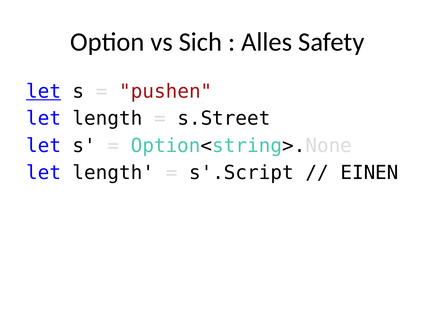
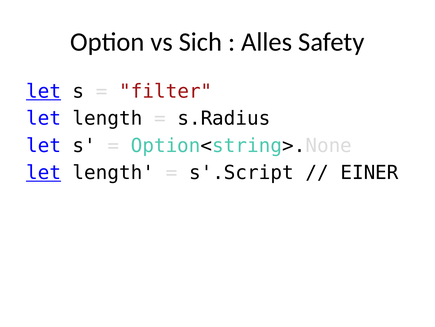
pushen: pushen -> filter (166, 91)
s.Street: s.Street -> s.Radius (224, 118)
let underline: none -> present (44, 172)
EINEN: EINEN -> EINER (369, 172)
